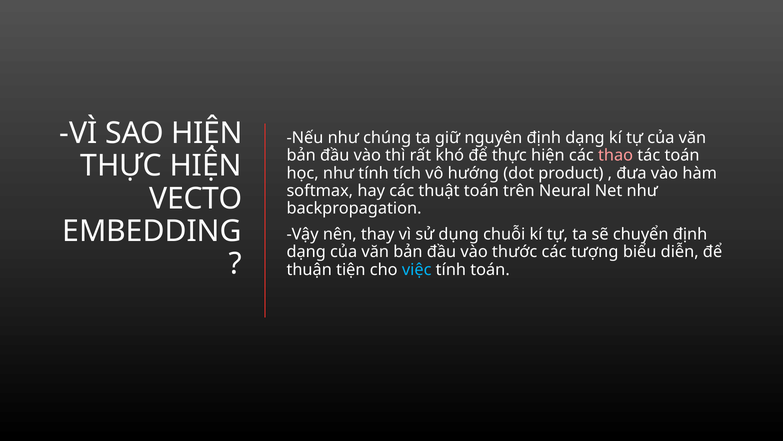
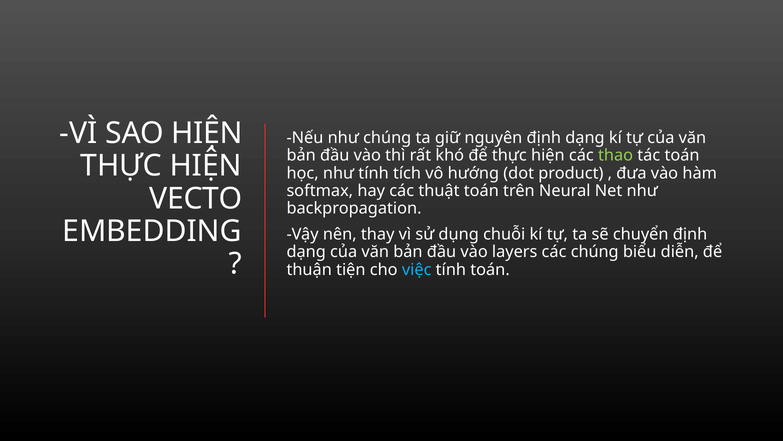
thao colour: pink -> light green (616, 155)
thước: thước -> layers (515, 252)
các tượng: tượng -> chúng (595, 252)
